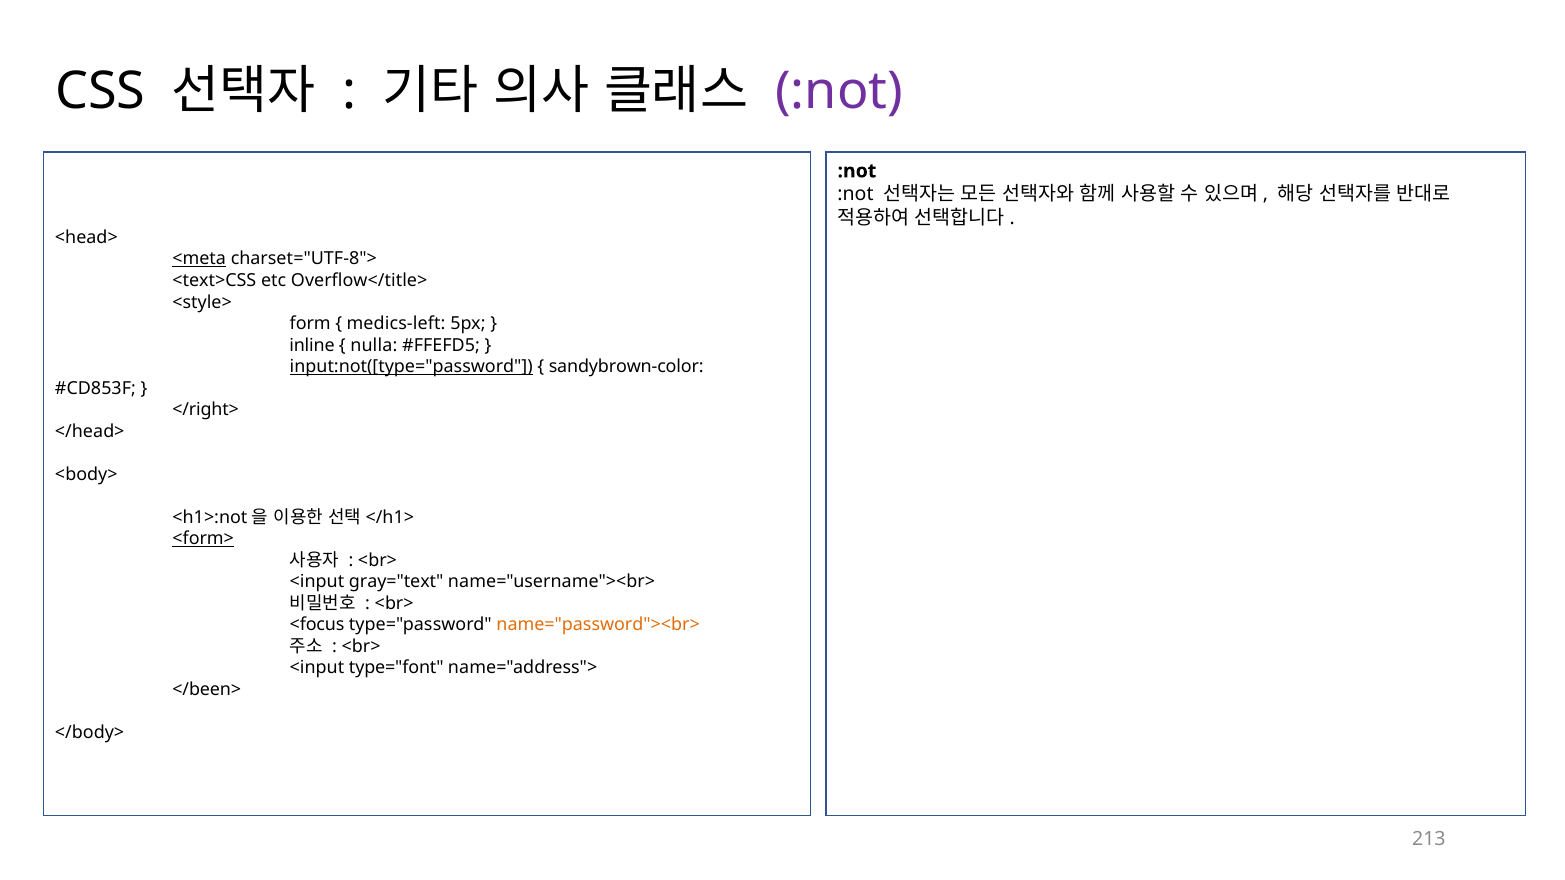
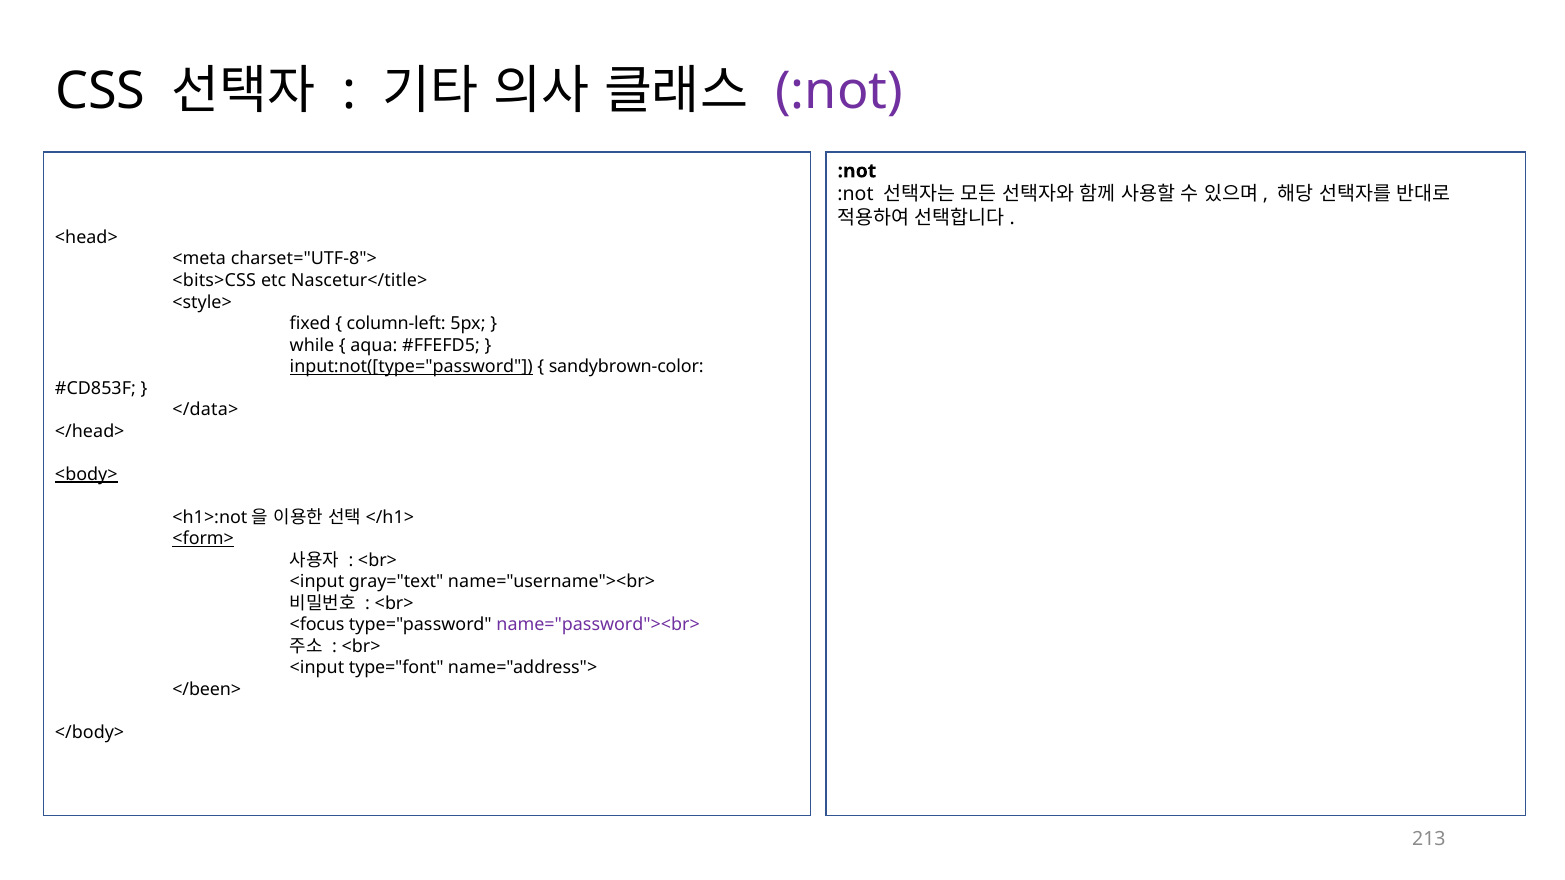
<meta underline: present -> none (199, 259)
<text>CSS: <text>CSS -> <bits>CSS (214, 281)
Overflow</title>: Overflow</title> -> Nascetur</title> (359, 281)
form: form -> fixed (310, 324)
medics-left: medics-left -> column-left (396, 324)
inline: inline -> while (312, 345)
nulla: nulla -> aqua (374, 345)
</right>: </right> -> </data> (205, 410)
<body> underline: none -> present (86, 474)
name="password"><br> colour: orange -> purple (598, 625)
